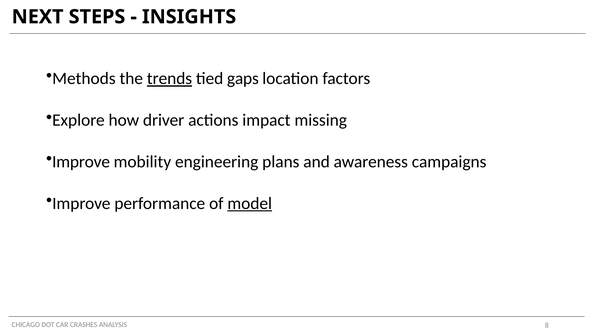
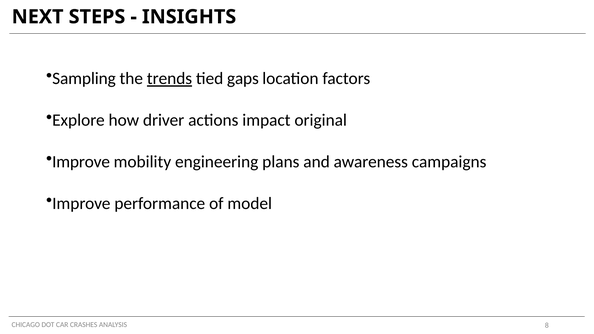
Methods: Methods -> Sampling (84, 79)
missing: missing -> original (321, 120)
model underline: present -> none (250, 203)
